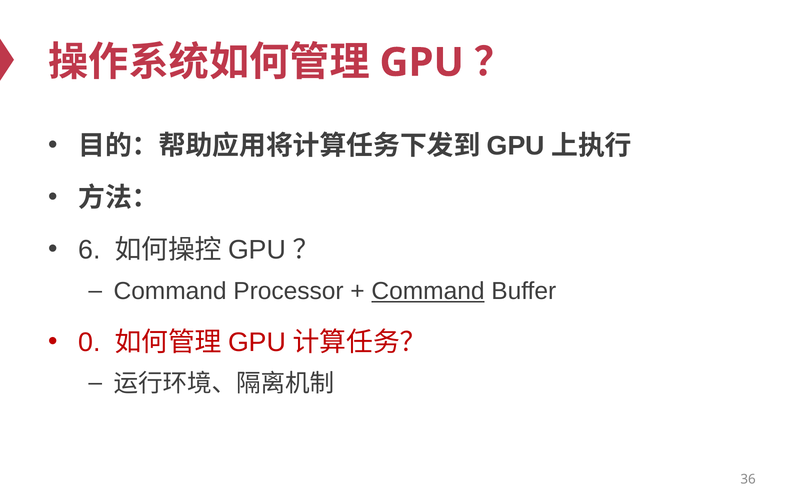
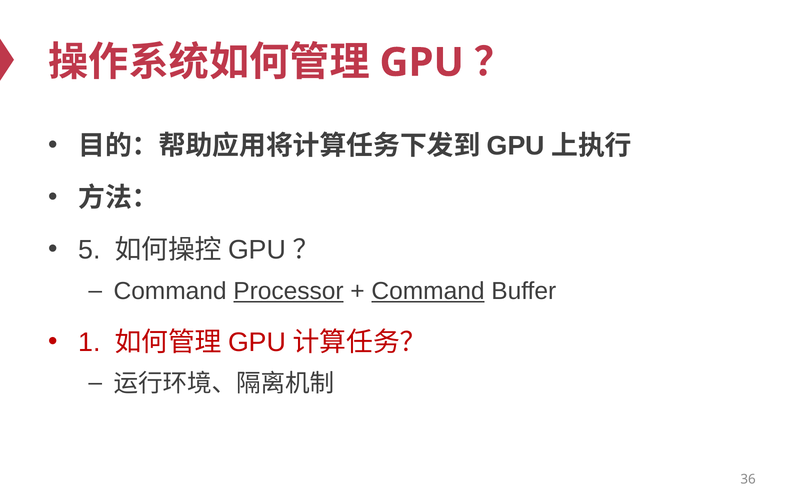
6: 6 -> 5 (90, 250)
Processor underline: none -> present (288, 291)
0: 0 -> 1 (90, 342)
